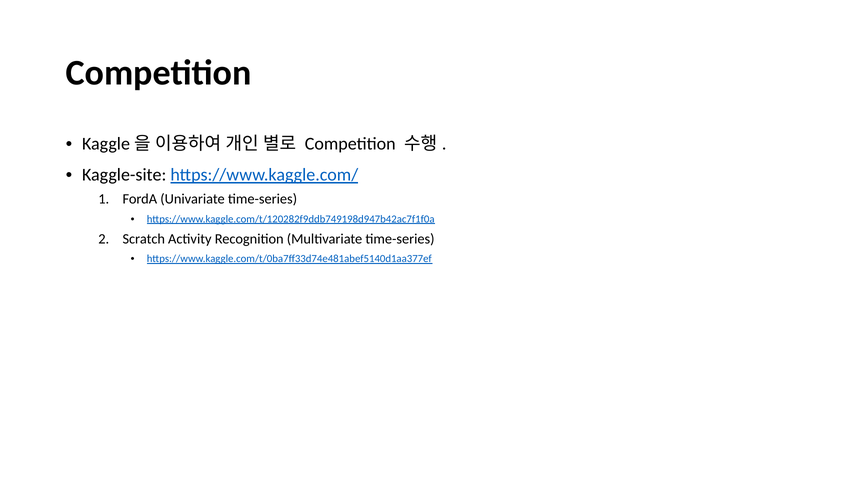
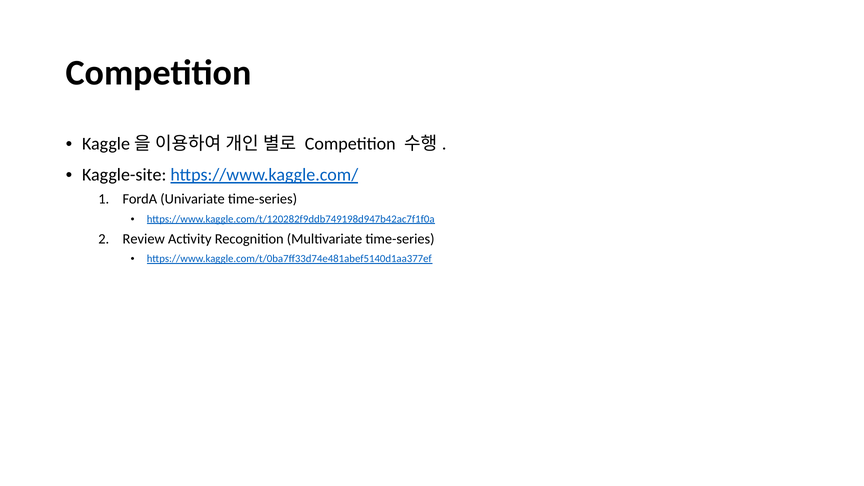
Scratch: Scratch -> Review (144, 239)
